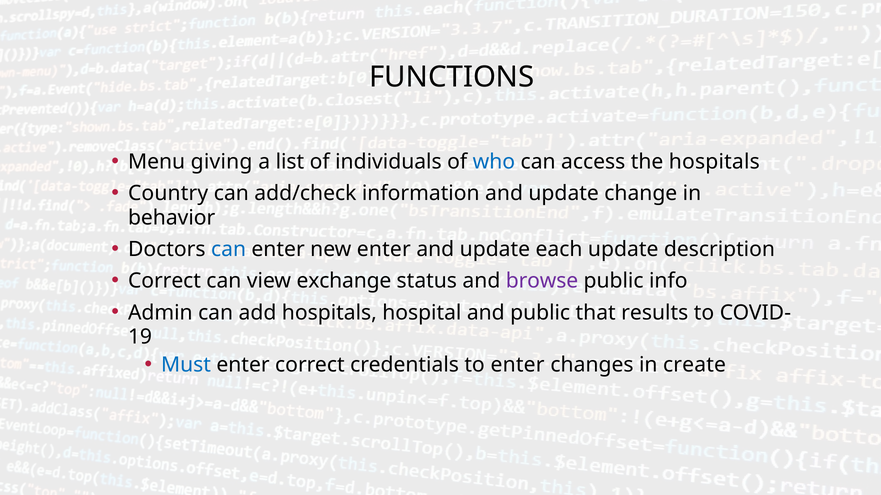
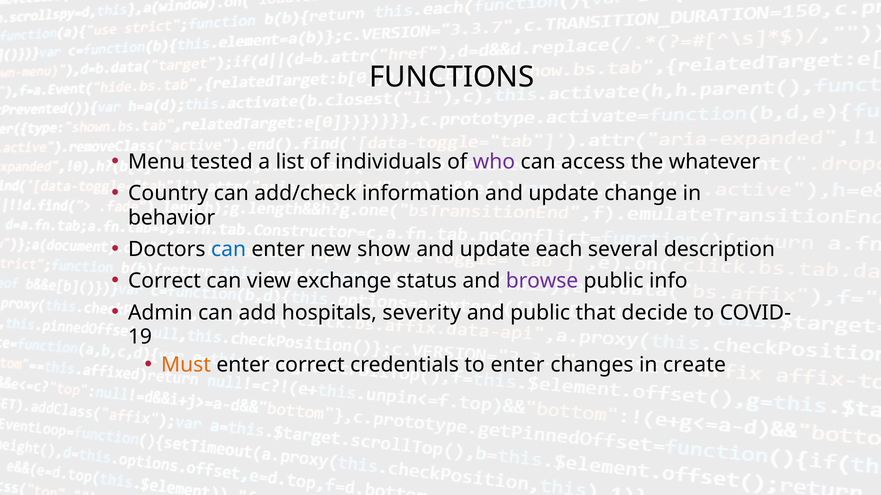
giving: giving -> tested (222, 162)
who colour: blue -> purple (494, 162)
the hospitals: hospitals -> whatever (714, 162)
new enter: enter -> show (384, 250)
each update: update -> several (623, 250)
hospital: hospital -> severity (422, 313)
results: results -> decide (655, 313)
Must colour: blue -> orange (186, 365)
